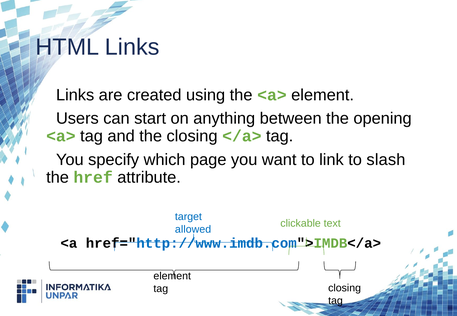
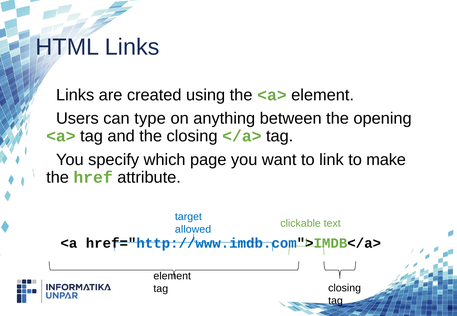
start: start -> type (150, 119)
slash: slash -> make (386, 160)
